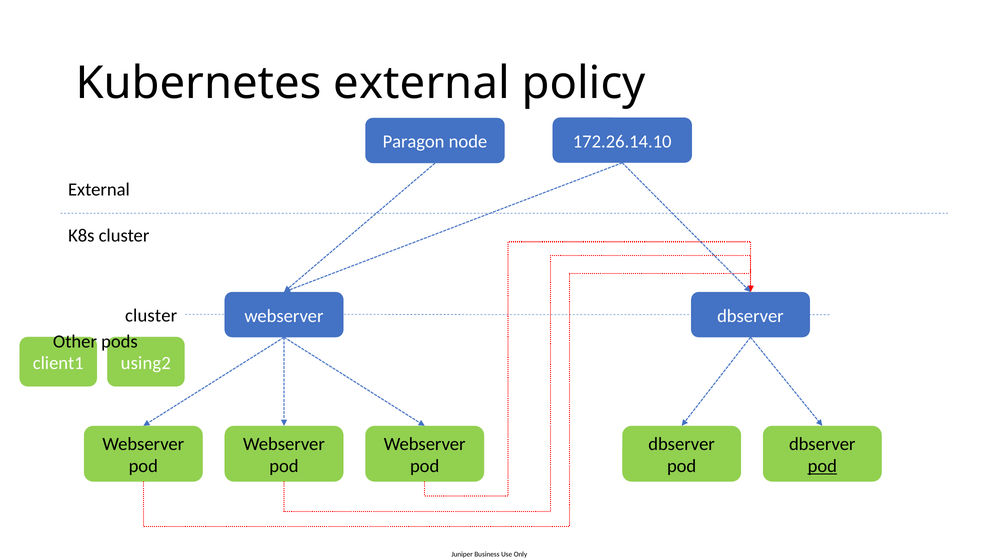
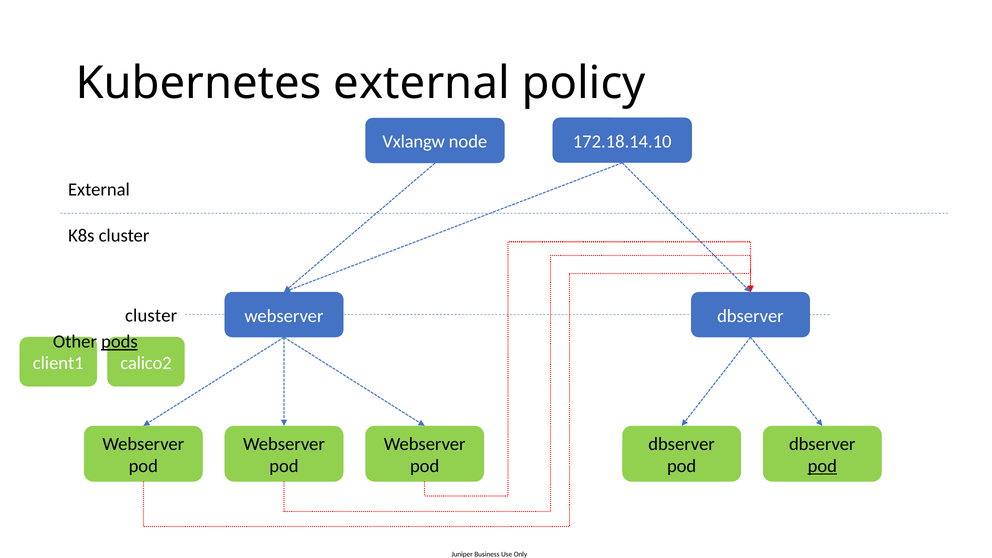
Paragon: Paragon -> Vxlangw (414, 142)
172.26.14.10: 172.26.14.10 -> 172.18.14.10 (622, 141)
pods underline: none -> present (119, 342)
using2: using2 -> calico2 (146, 363)
